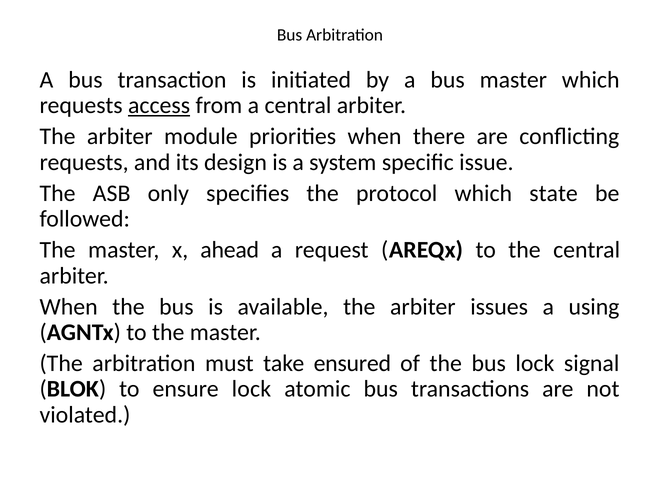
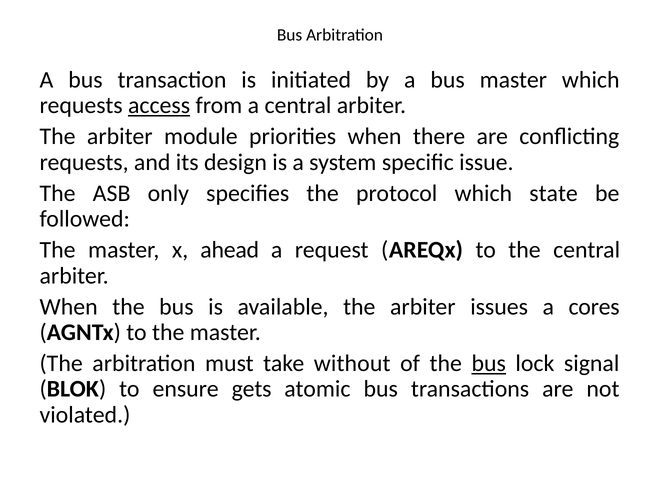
using: using -> cores (594, 307)
ensured: ensured -> without (352, 363)
bus underline: none -> present (489, 363)
ensure lock: lock -> gets (252, 389)
